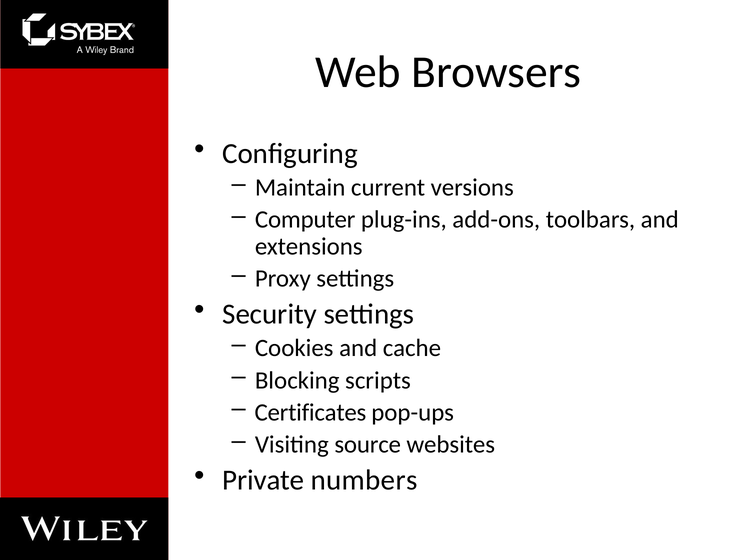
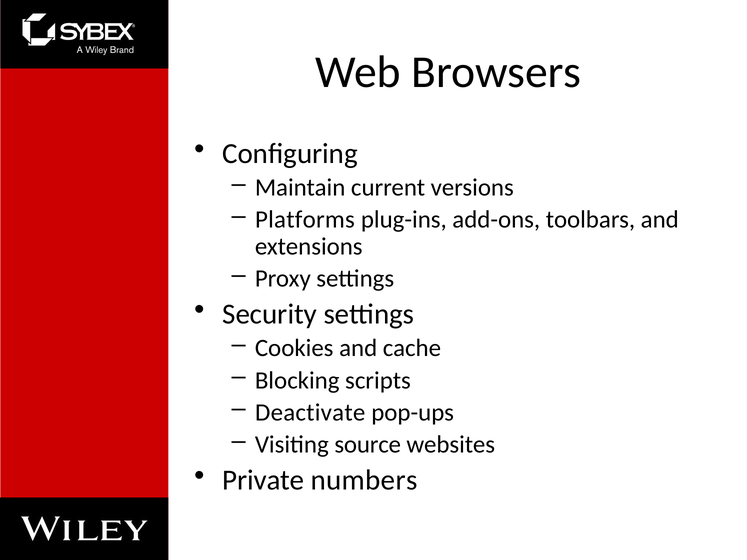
Computer: Computer -> Platforms (305, 220)
Certificates: Certificates -> Deactivate (310, 413)
